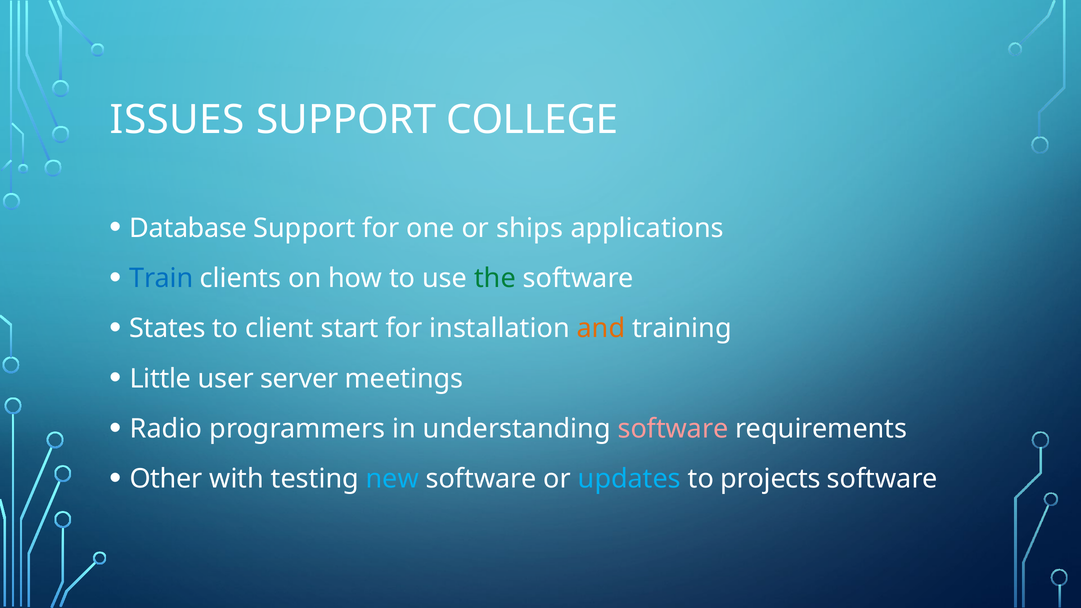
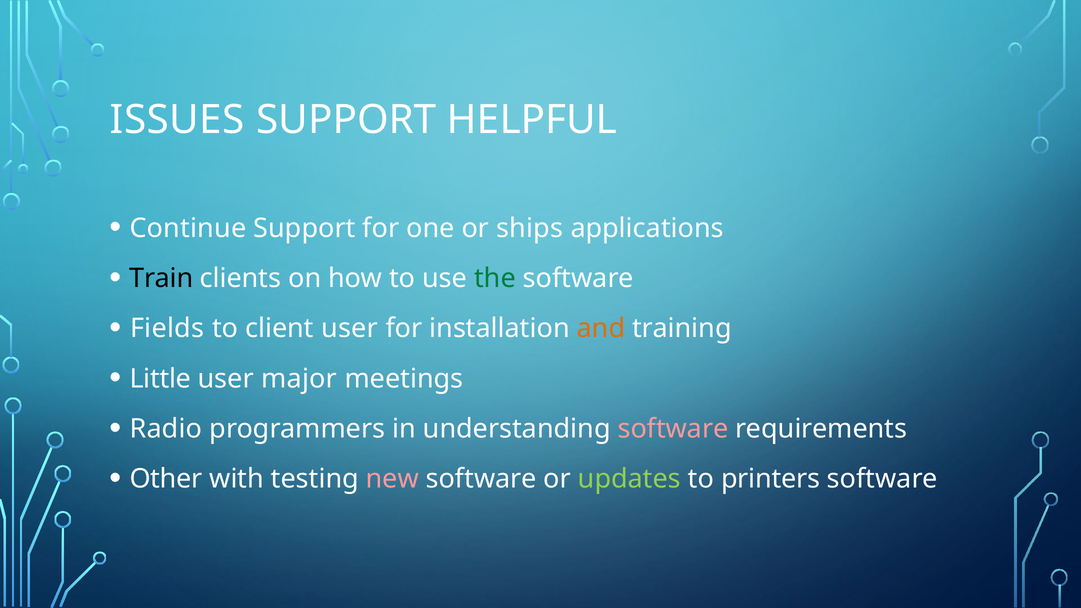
COLLEGE: COLLEGE -> HELPFUL (532, 120)
Database: Database -> Continue (188, 228)
Train colour: blue -> black (161, 278)
States: States -> Fields (167, 328)
client start: start -> user (350, 328)
server: server -> major (299, 379)
new colour: light blue -> pink (392, 479)
updates colour: light blue -> light green (629, 479)
projects: projects -> printers (771, 479)
